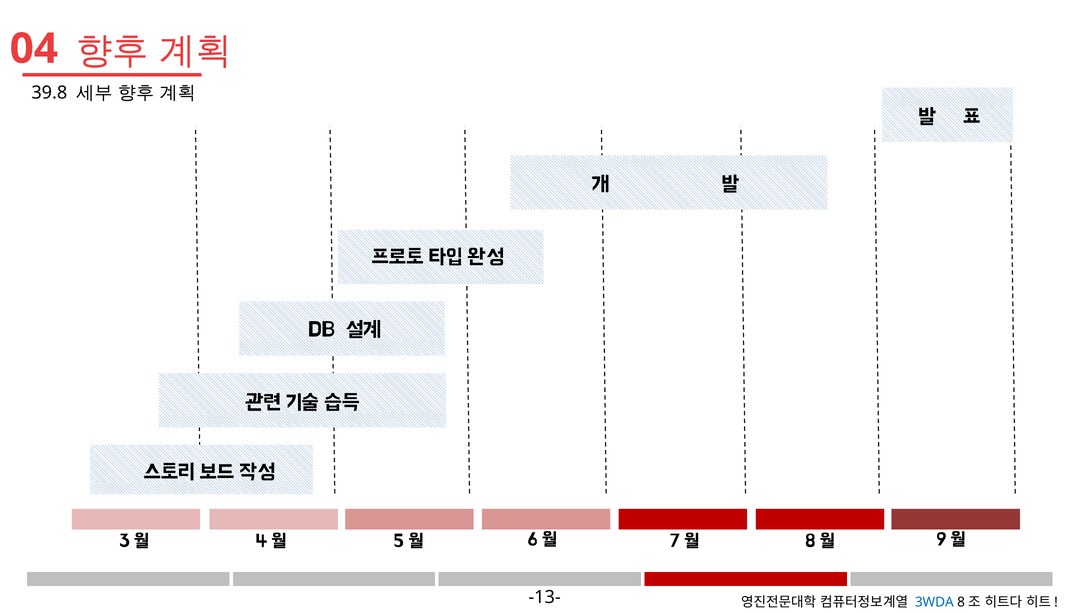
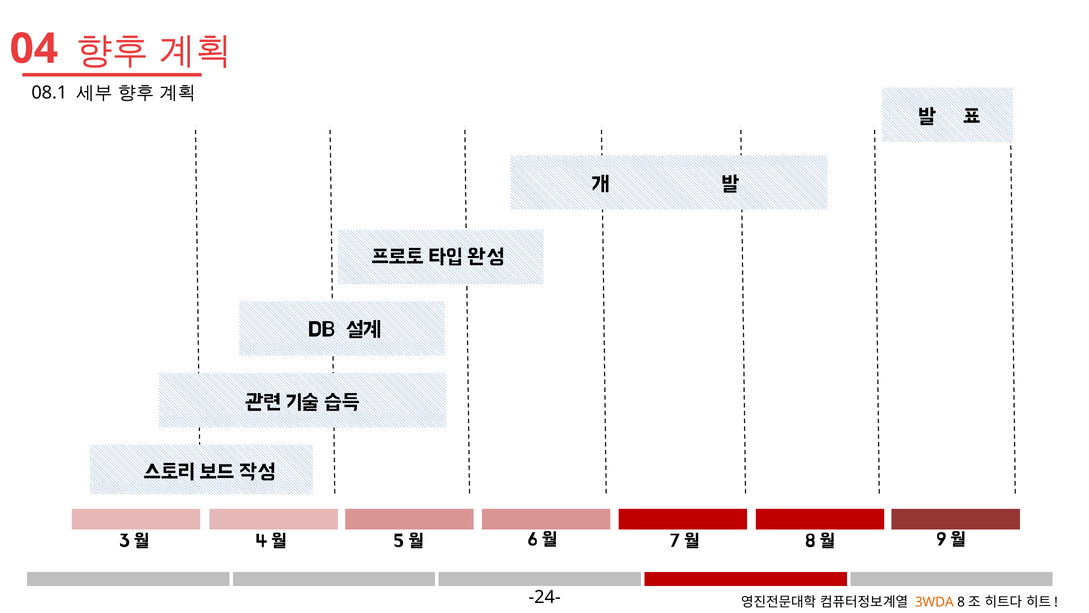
39.8: 39.8 -> 08.1 (49, 93)
-13-: -13- -> -24- (545, 597)
3WDA colour: blue -> orange (934, 602)
